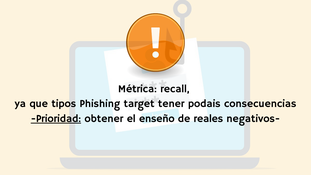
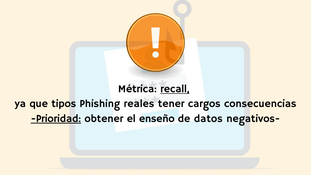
recall underline: none -> present (175, 89)
target: target -> reales (139, 104)
podais: podais -> cargos (204, 104)
reales: reales -> datos (208, 119)
